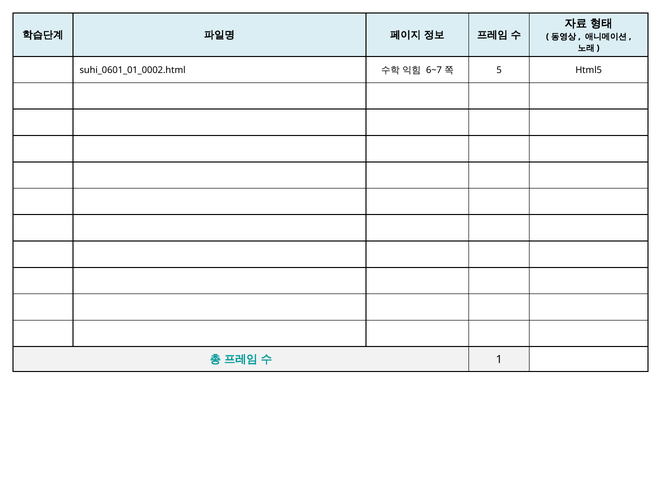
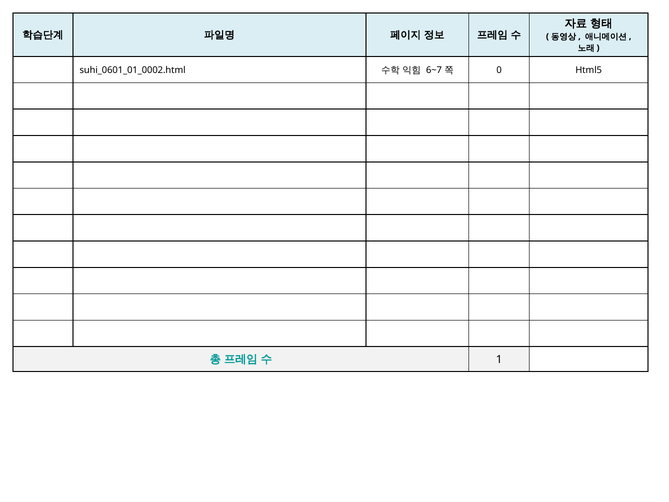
5: 5 -> 0 (499, 70)
